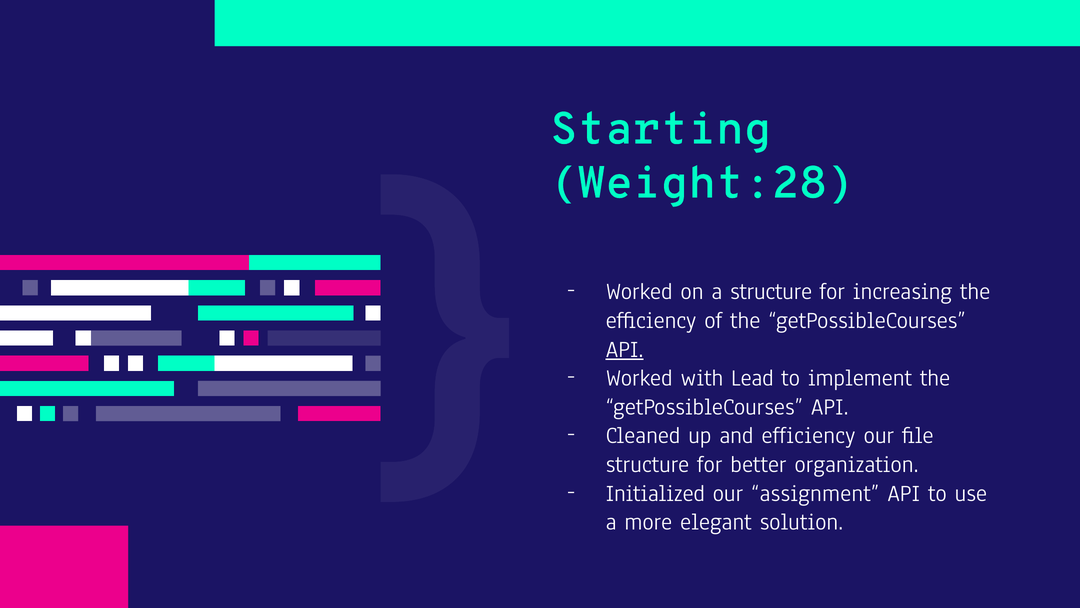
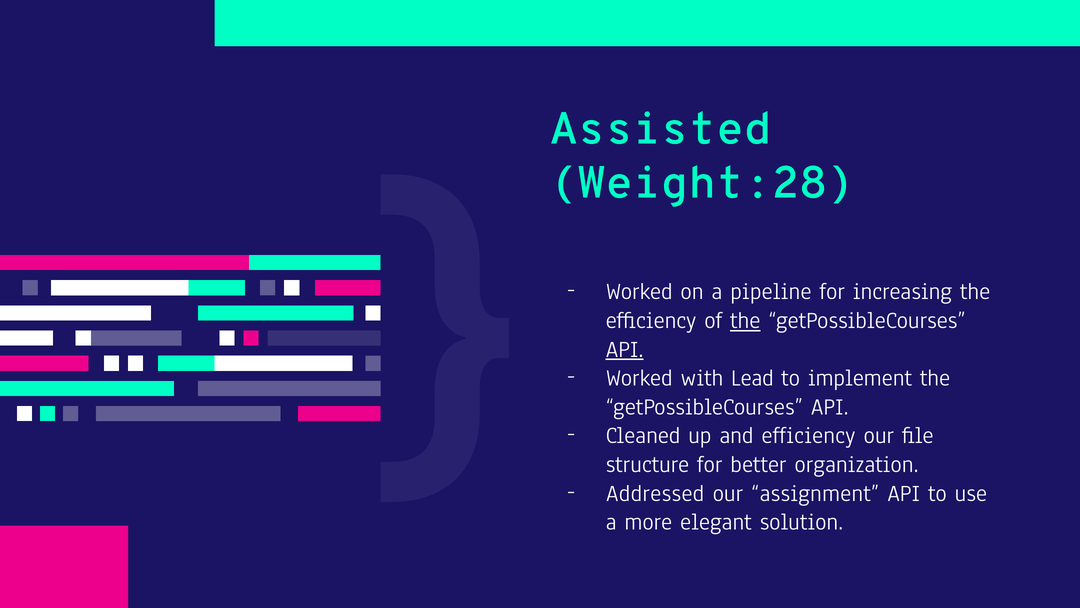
Starting: Starting -> Assisted (661, 129)
a structure: structure -> pipeline (771, 291)
the underline: none -> present (745, 320)
Initialized: Initialized -> Addressed (655, 493)
